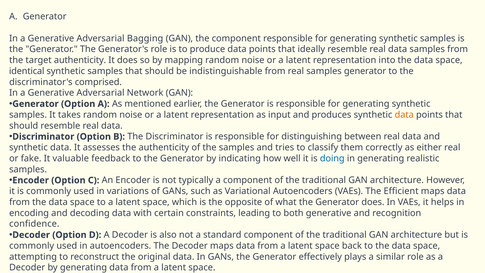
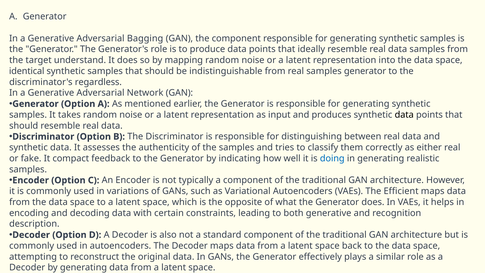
target authenticity: authenticity -> understand (80, 60)
comprised: comprised -> regardless (98, 82)
data colour: orange -> black (404, 115)
valuable: valuable -> compact (71, 158)
confidence: confidence -> description (34, 224)
